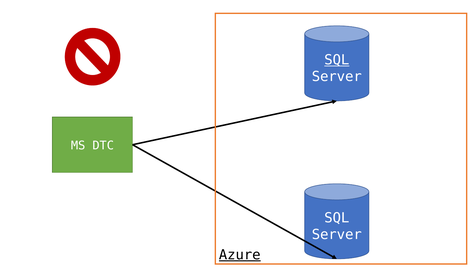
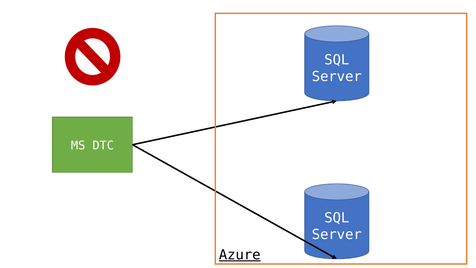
SQL underline: present -> none (337, 60)
